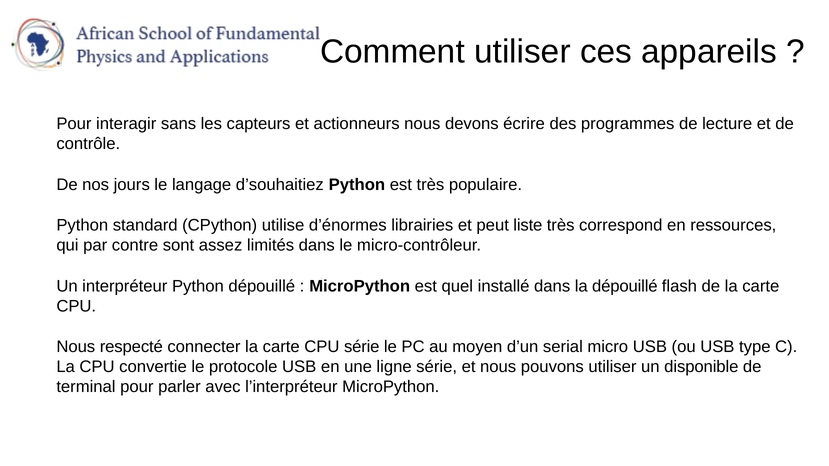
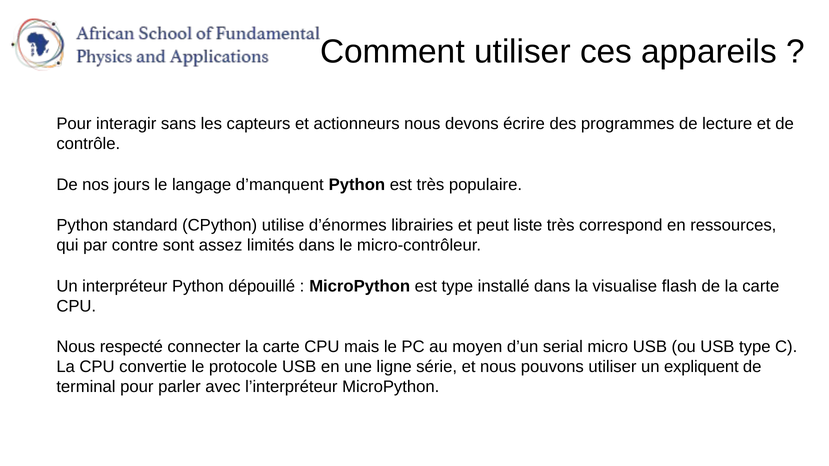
d’souhaitiez: d’souhaitiez -> d’manquent (280, 185)
est quel: quel -> type (457, 286)
la dépouillé: dépouillé -> visualise (625, 286)
CPU série: série -> mais (362, 347)
disponible: disponible -> expliquent (701, 367)
